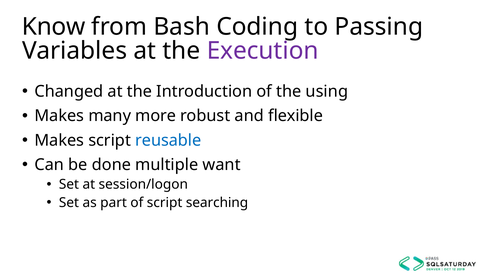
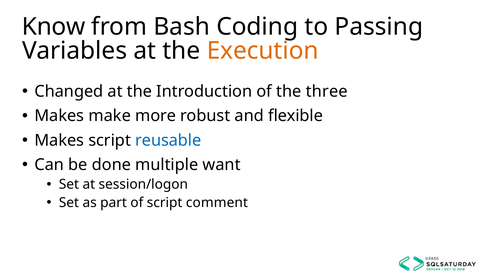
Execution colour: purple -> orange (263, 51)
using: using -> three (327, 91)
many: many -> make (110, 116)
searching: searching -> comment (217, 202)
